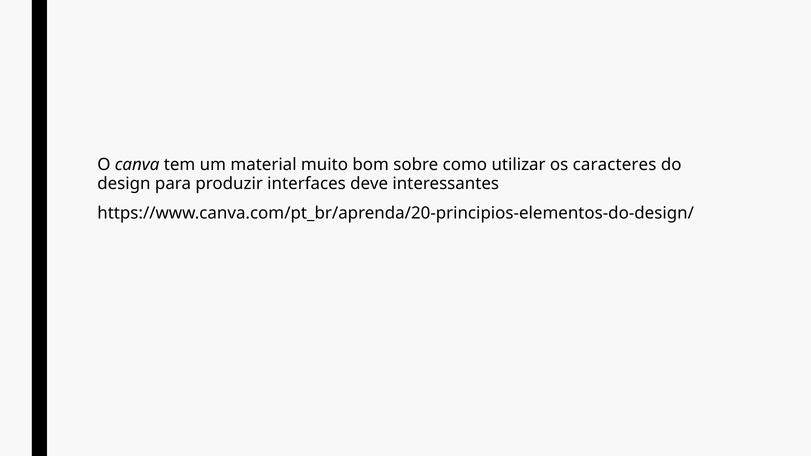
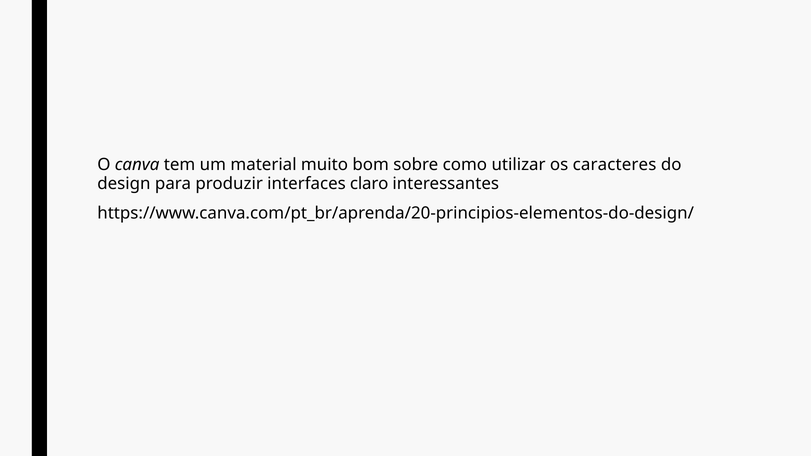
deve: deve -> claro (369, 184)
